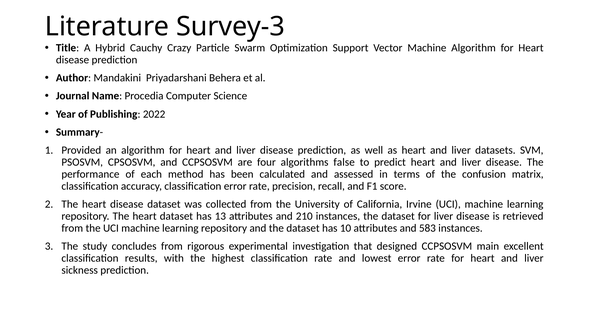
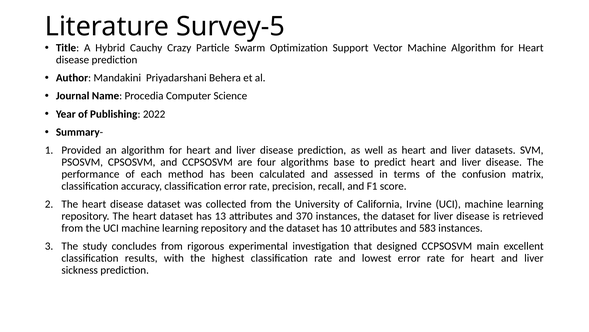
Survey-3: Survey-3 -> Survey-5 (231, 27)
false: false -> base (344, 162)
210: 210 -> 370 (304, 216)
